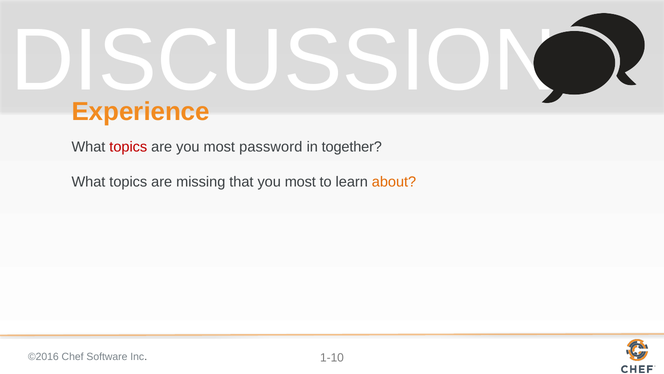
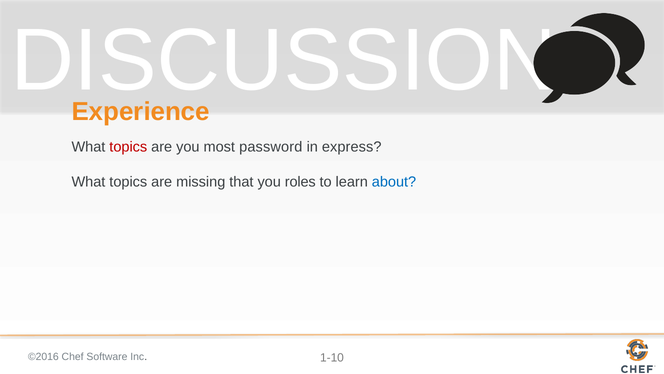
together: together -> express (352, 147)
that you most: most -> roles (300, 182)
about colour: orange -> blue (394, 182)
